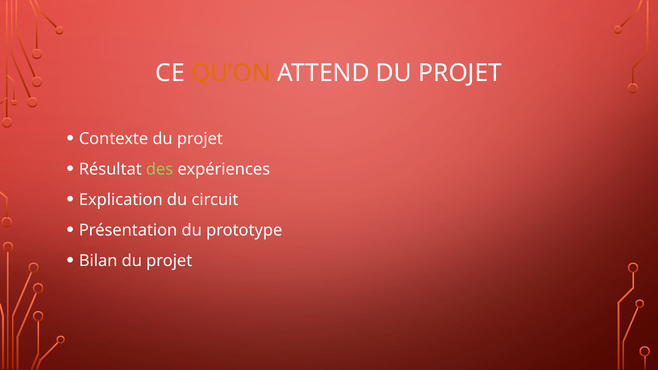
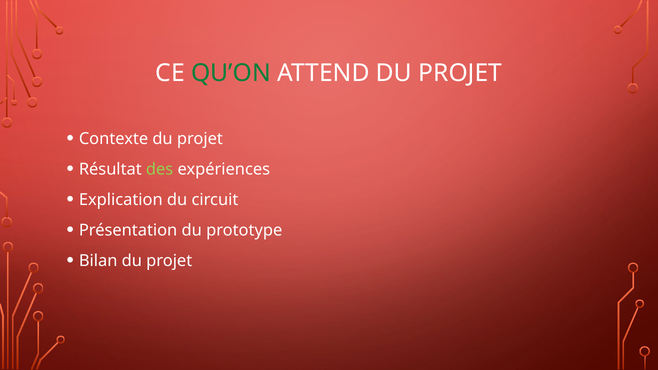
QU’ON colour: orange -> green (231, 73)
